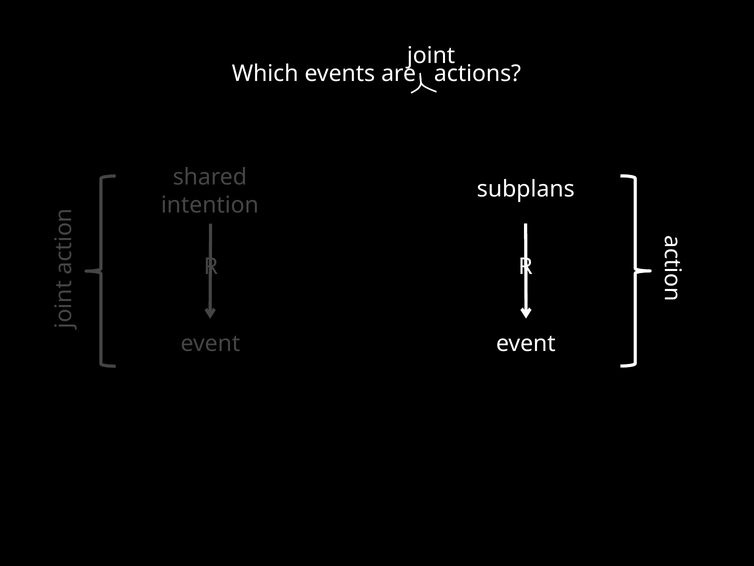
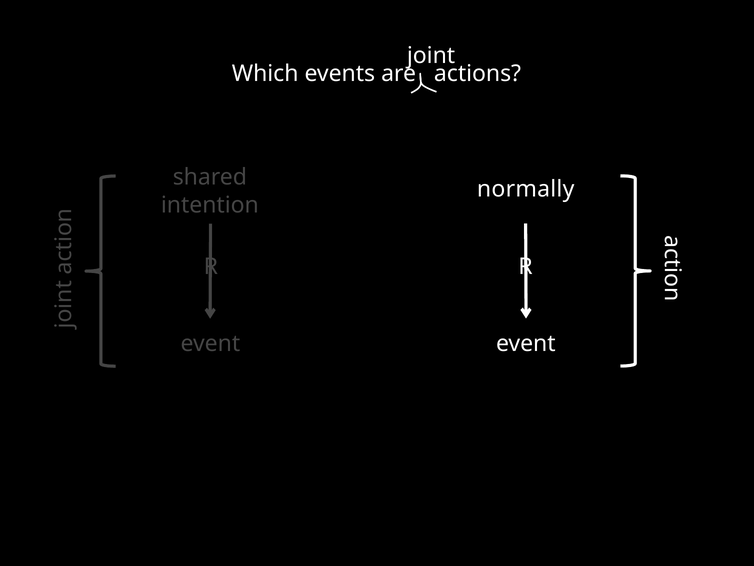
subplans: subplans -> normally (526, 189)
